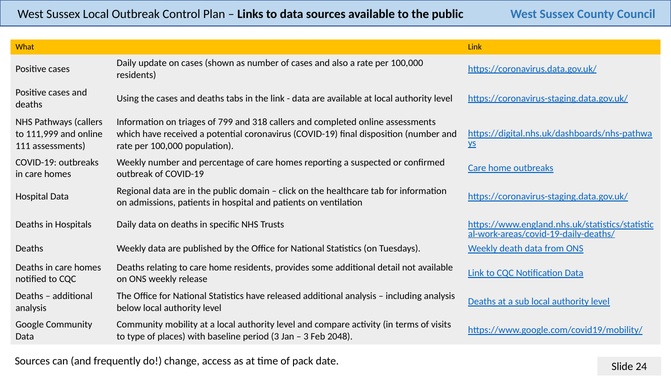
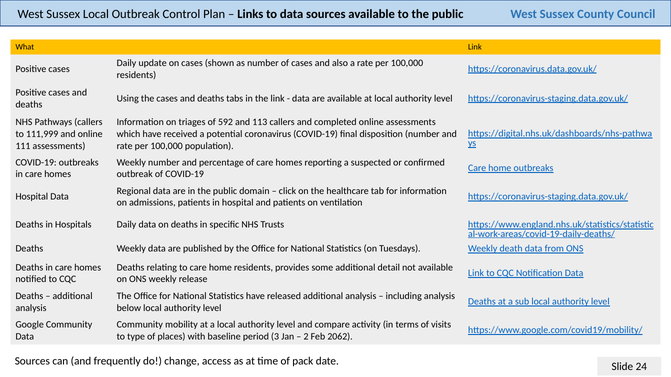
799: 799 -> 592 (225, 122)
318: 318 -> 113 (260, 122)
3: 3 -> 2 (306, 337)
2048: 2048 -> 2062 (340, 337)
